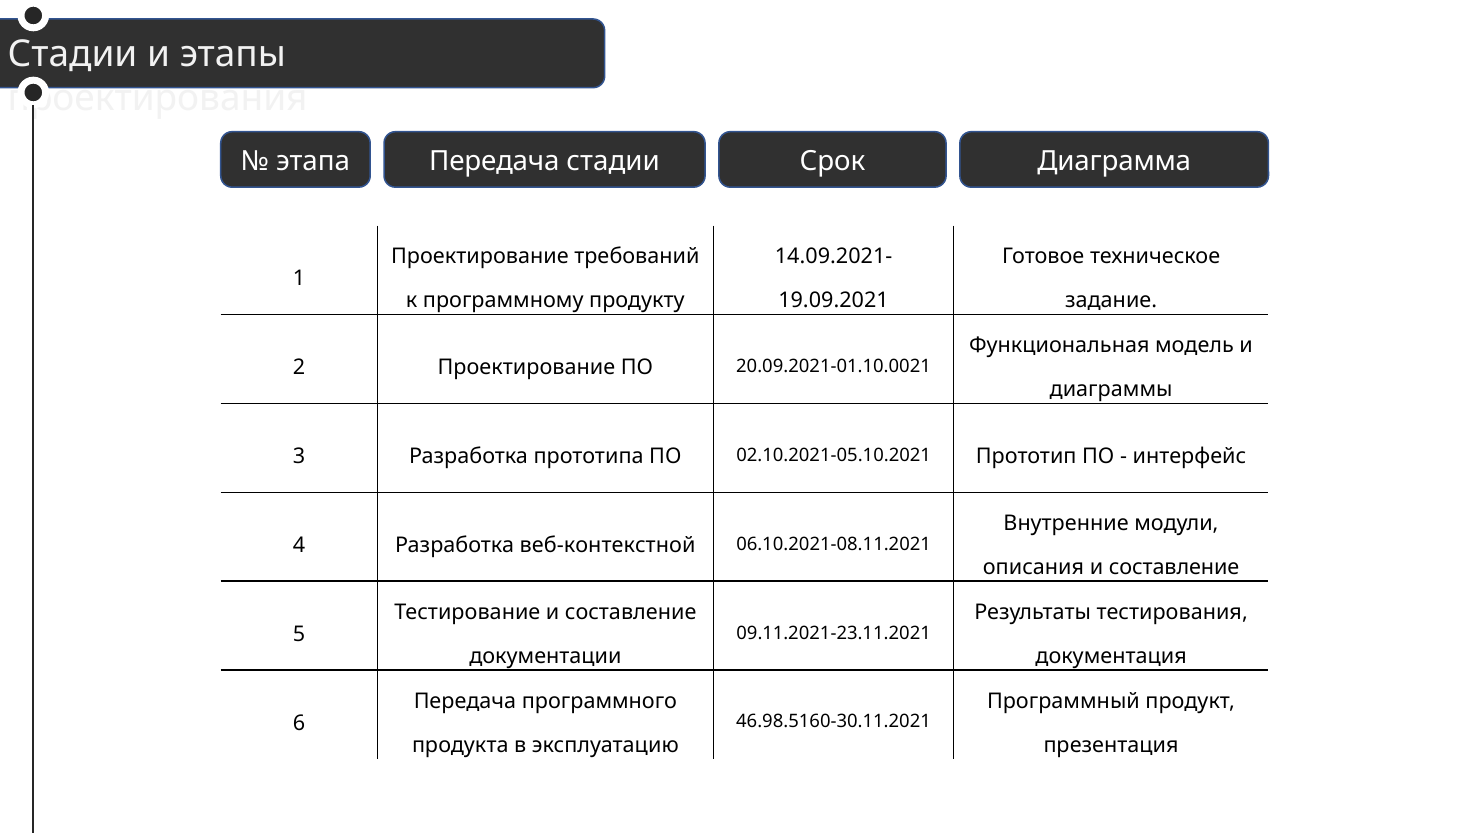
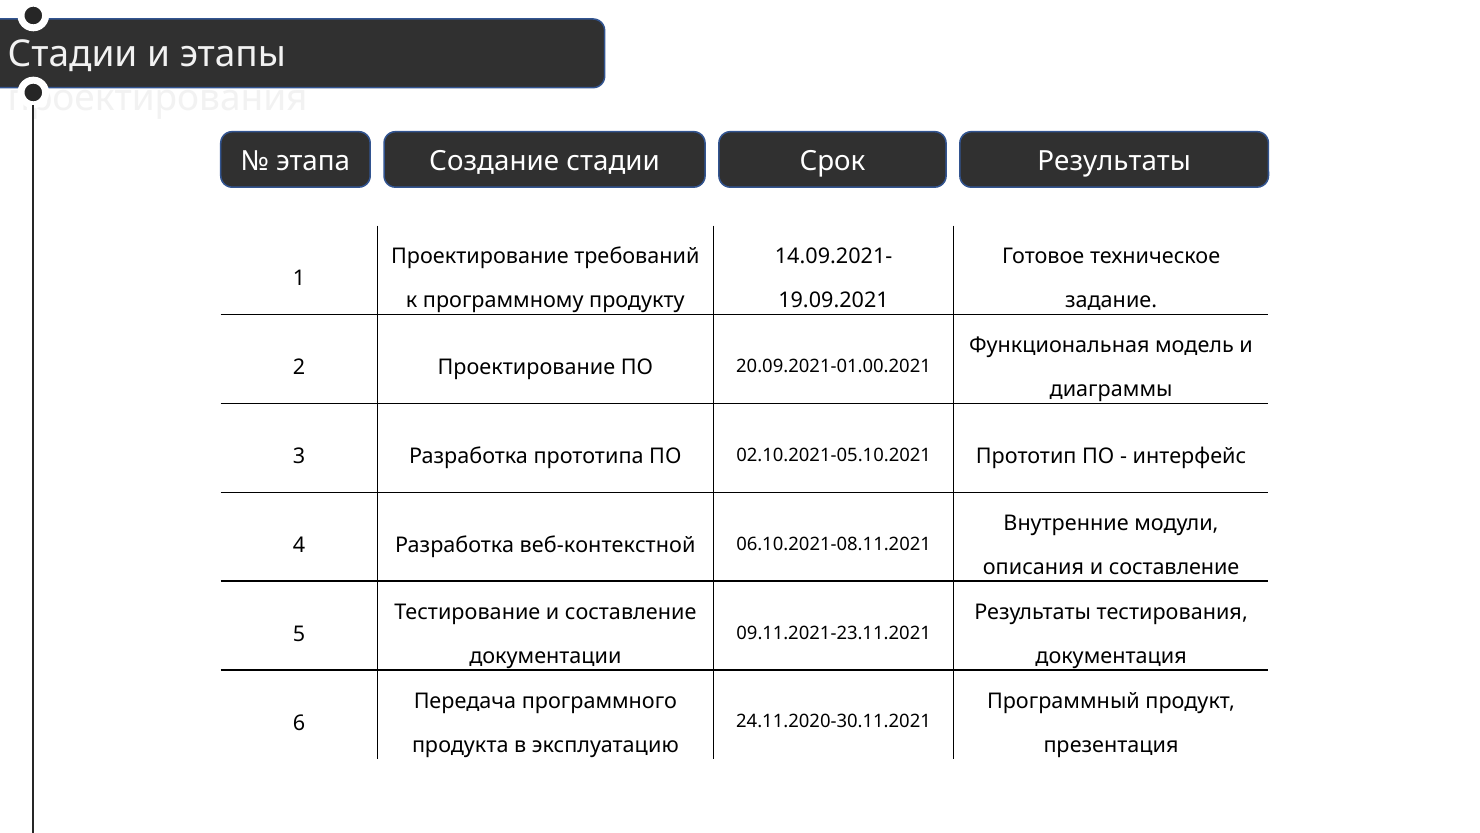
Передача: Передача -> Создание (494, 161)
Срок Диаграмма: Диаграмма -> Результаты (1114, 161)
20.09.2021-01.10.0021: 20.09.2021-01.10.0021 -> 20.09.2021-01.00.2021 (834, 366)
46.98.5160-30.11.2021: 46.98.5160-30.11.2021 -> 24.11.2020-30.11.2021 (834, 721)
